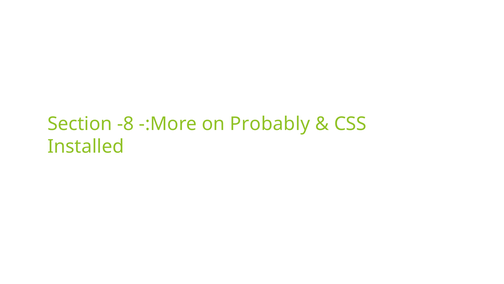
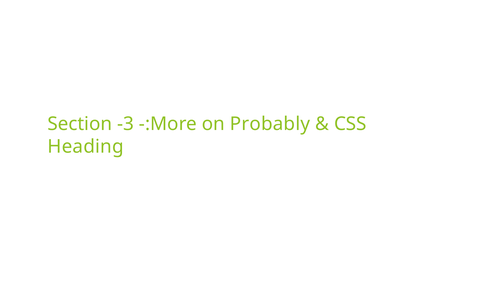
-8: -8 -> -3 (126, 124)
Installed: Installed -> Heading (86, 146)
